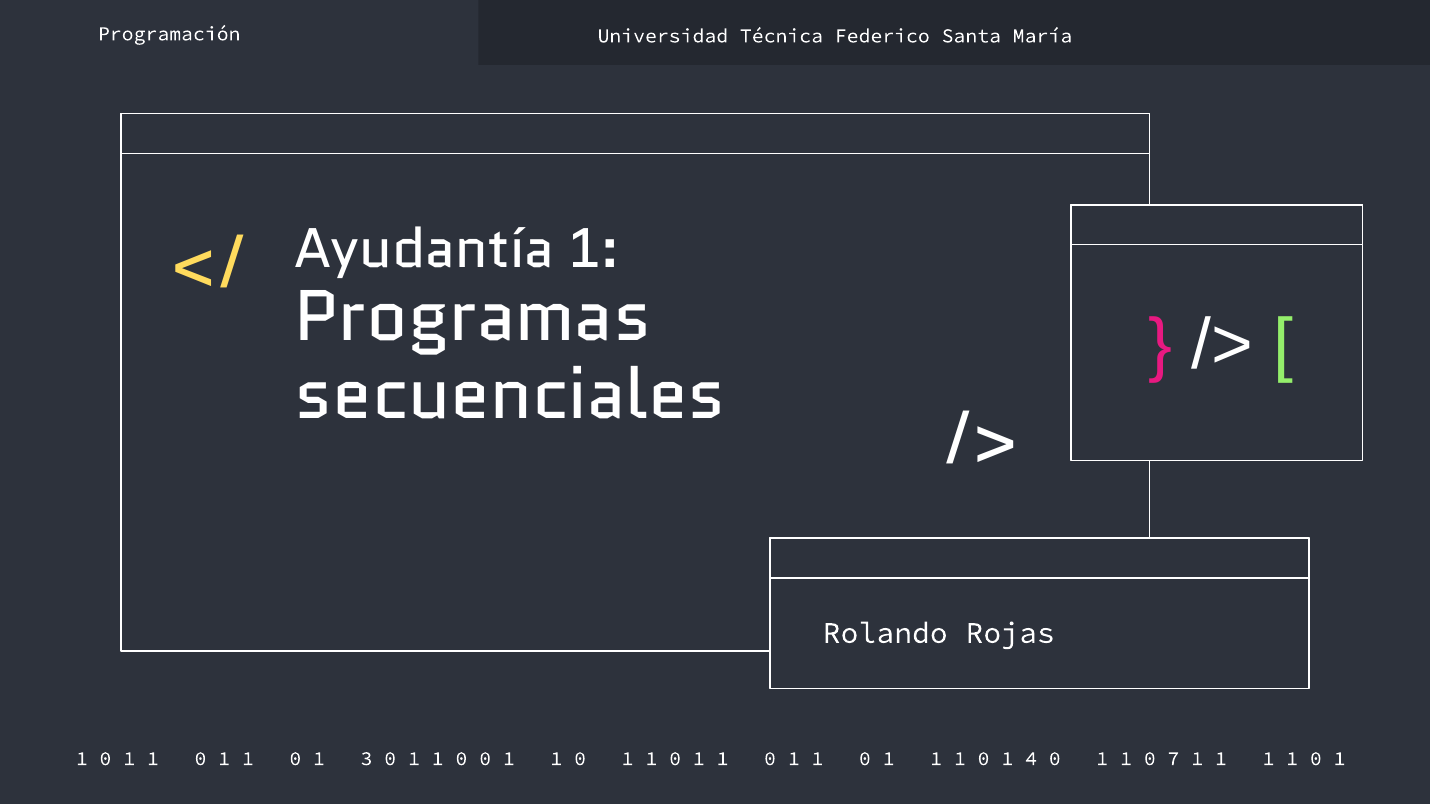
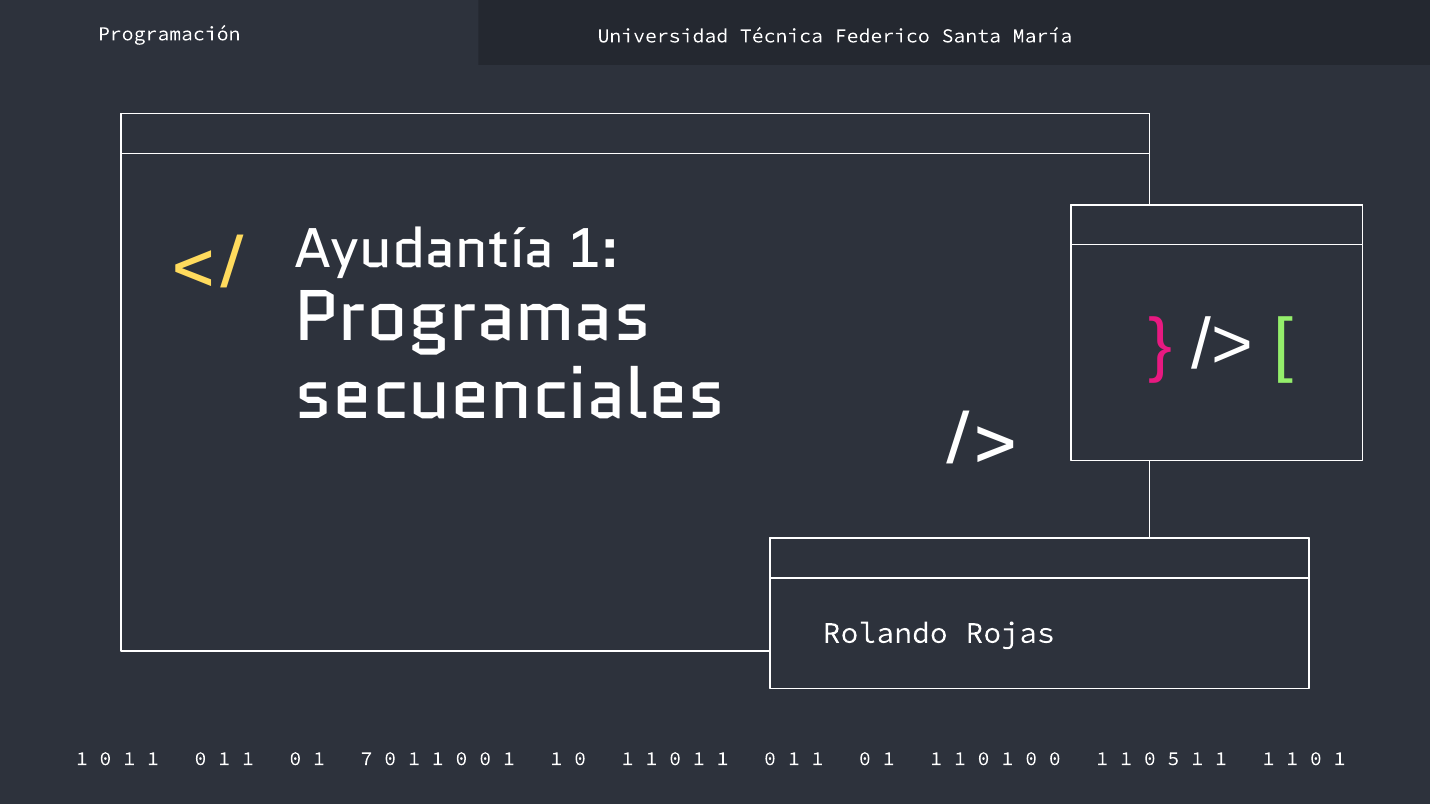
3: 3 -> 7 (367, 759)
4: 4 -> 0 (1031, 759)
7: 7 -> 5 (1173, 759)
